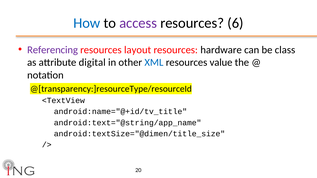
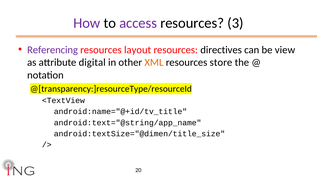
How colour: blue -> purple (87, 23)
6: 6 -> 3 (235, 23)
hardware: hardware -> directives (221, 50)
class: class -> view (285, 50)
XML colour: blue -> orange (154, 63)
value: value -> store (221, 63)
